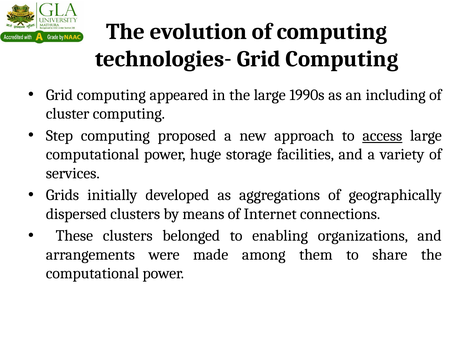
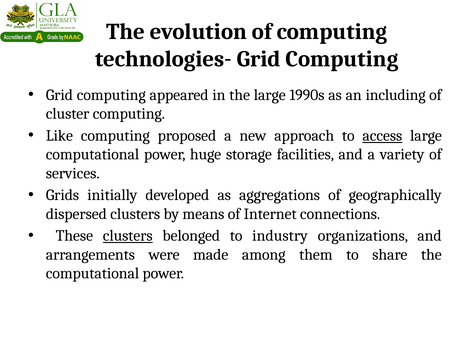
Step: Step -> Like (59, 136)
clusters underline: none -> present (128, 236)
enabling: enabling -> industry (280, 236)
